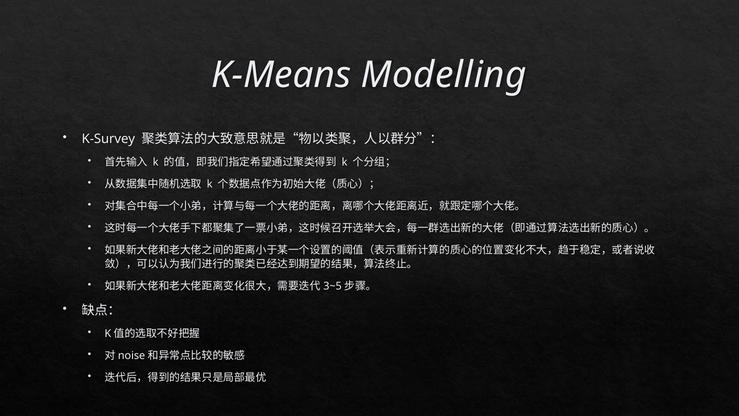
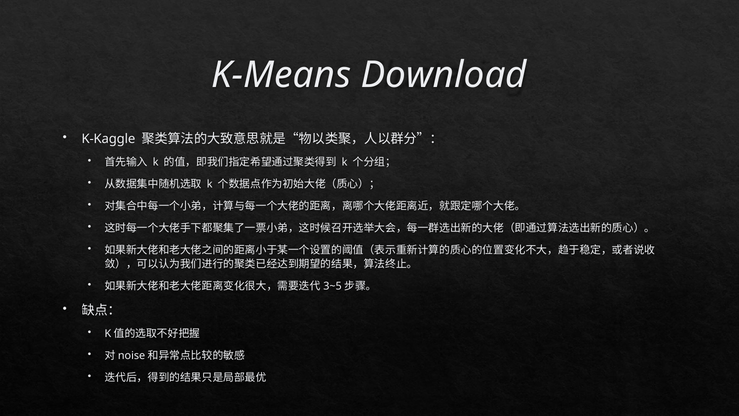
Modelling: Modelling -> Download (444, 75)
K-Survey: K-Survey -> K-Kaggle (108, 139)
